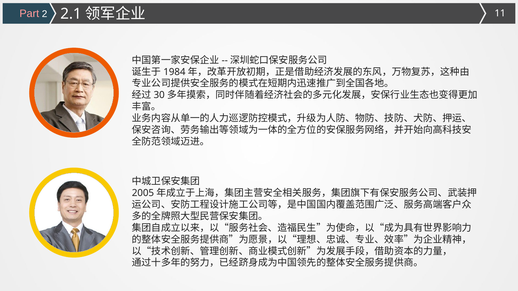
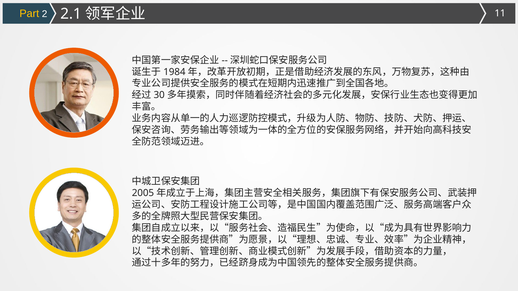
Part colour: pink -> yellow (29, 14)
